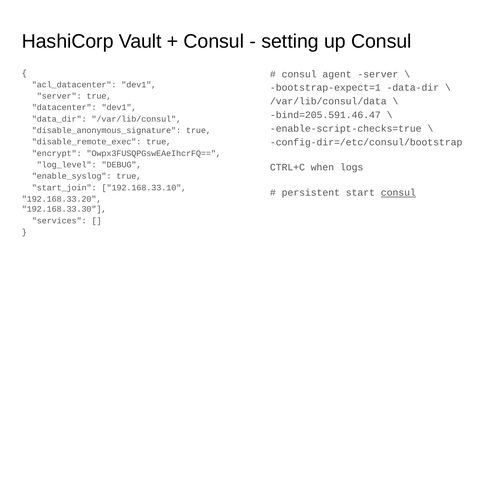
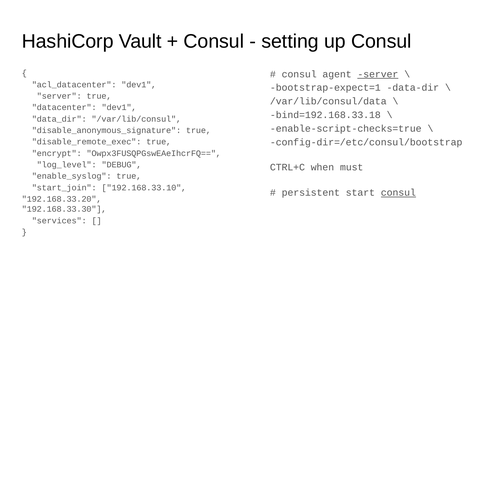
server underline: none -> present (378, 74)
bind=205.591.46.47: bind=205.591.46.47 -> bind=192.168.33.18 (325, 115)
logs: logs -> must (352, 167)
